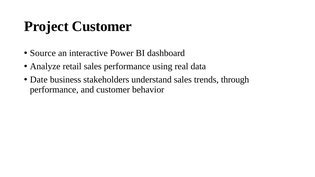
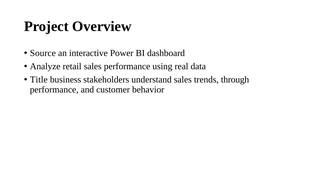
Project Customer: Customer -> Overview (102, 26)
Date: Date -> Title (39, 80)
